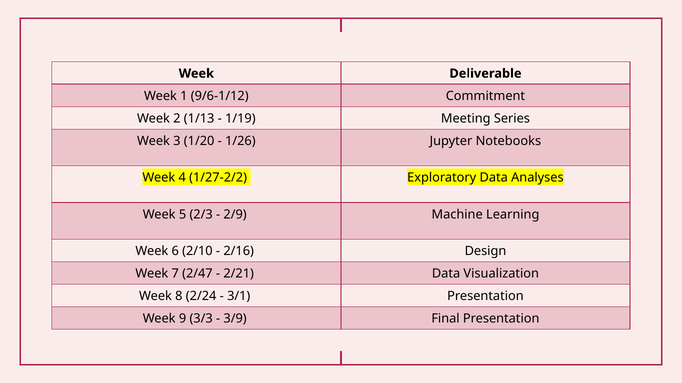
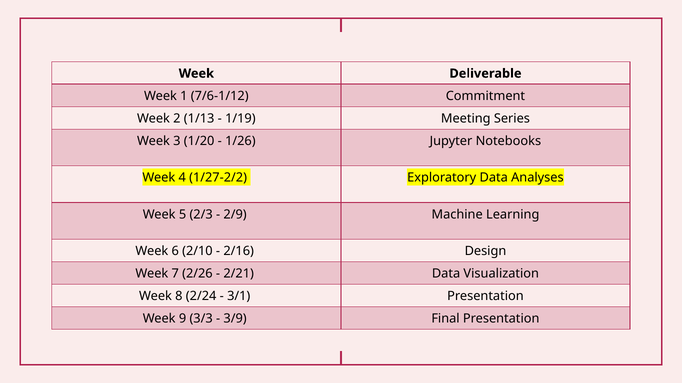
9/6-1/12: 9/6-1/12 -> 7/6-1/12 (220, 96)
2/47: 2/47 -> 2/26 (197, 274)
